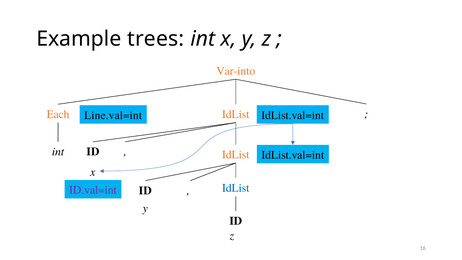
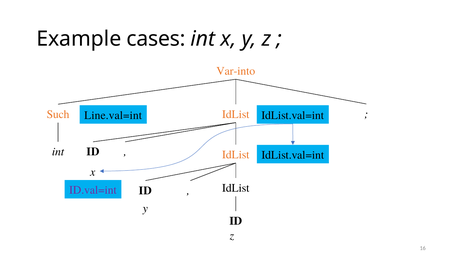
trees: trees -> cases (156, 39)
Each: Each -> Such (58, 114)
IdList colour: blue -> black (236, 188)
